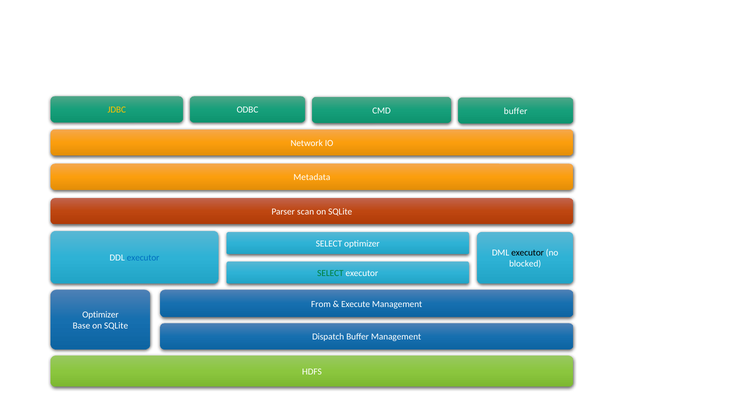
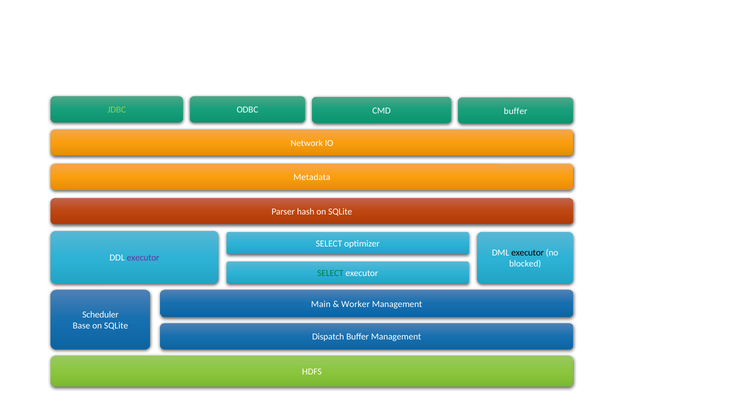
JDBC colour: yellow -> light green (117, 110)
scan: scan -> hash (306, 211)
executor colour: blue -> purple (143, 258)
From: From -> Main (321, 304)
Execute: Execute -> Worker (356, 304)
Optimizer: Optimizer -> Scheduler (100, 314)
